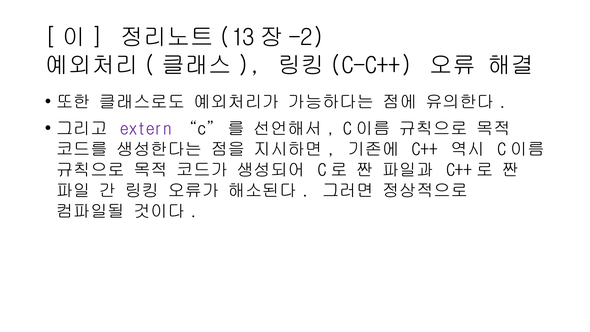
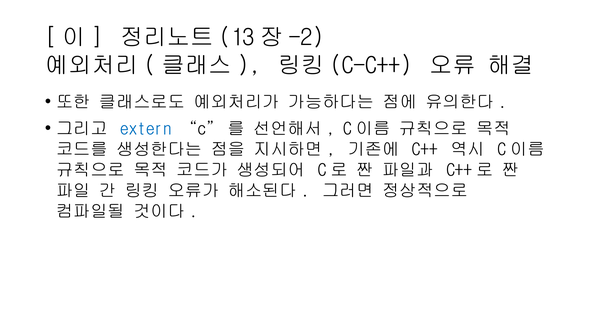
extern colour: purple -> blue (146, 129)
